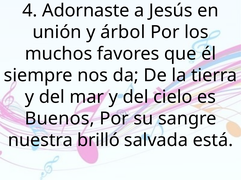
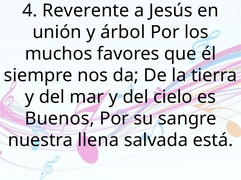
Adornaste: Adornaste -> Reverente (86, 11)
brilló: brilló -> llena (98, 141)
